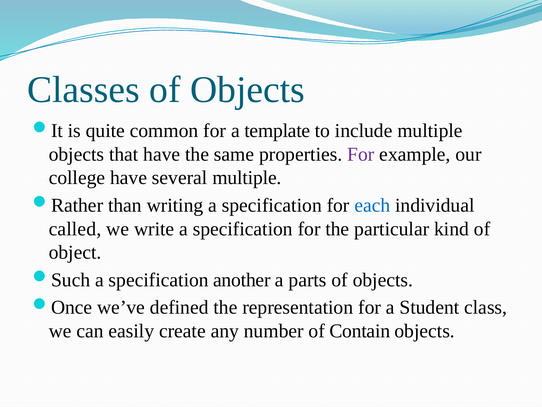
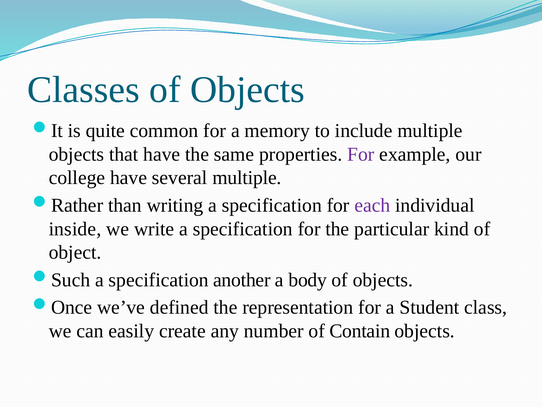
template: template -> memory (277, 131)
each colour: blue -> purple (372, 205)
called: called -> inside (75, 229)
parts: parts -> body (308, 280)
